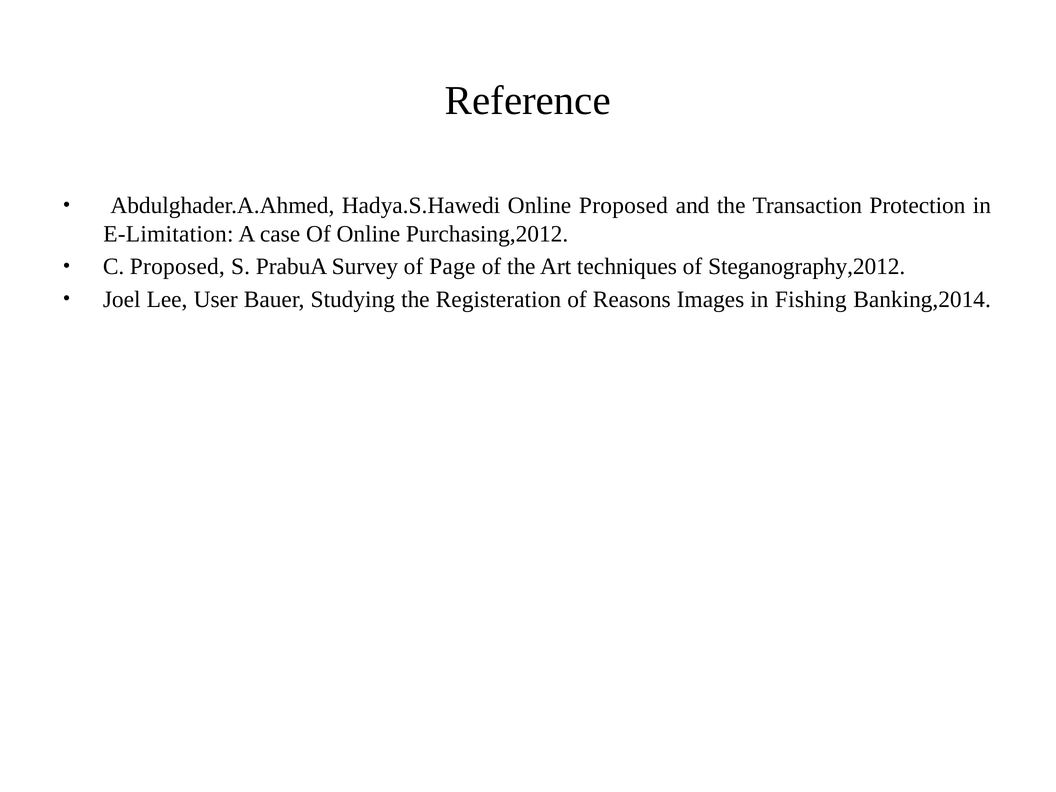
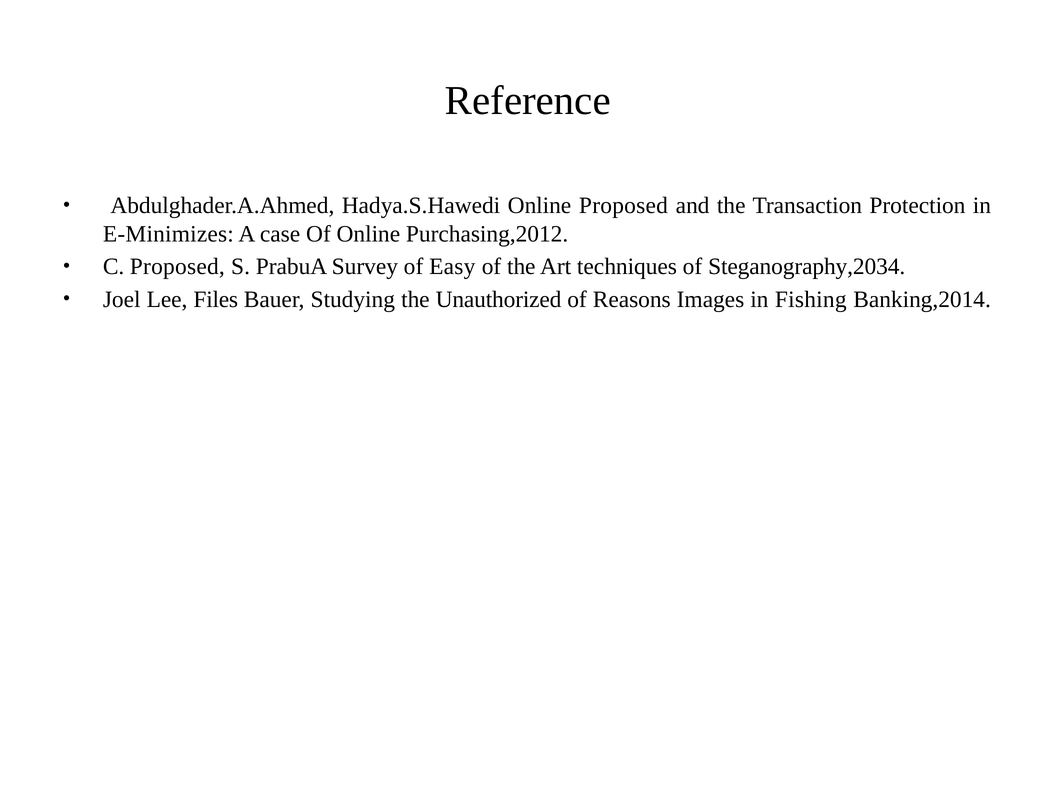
E-Limitation: E-Limitation -> E-Minimizes (168, 234)
Page: Page -> Easy (452, 267)
Steganography,2012: Steganography,2012 -> Steganography,2034 (807, 267)
User: User -> Files (216, 299)
Registeration: Registeration -> Unauthorized (499, 299)
